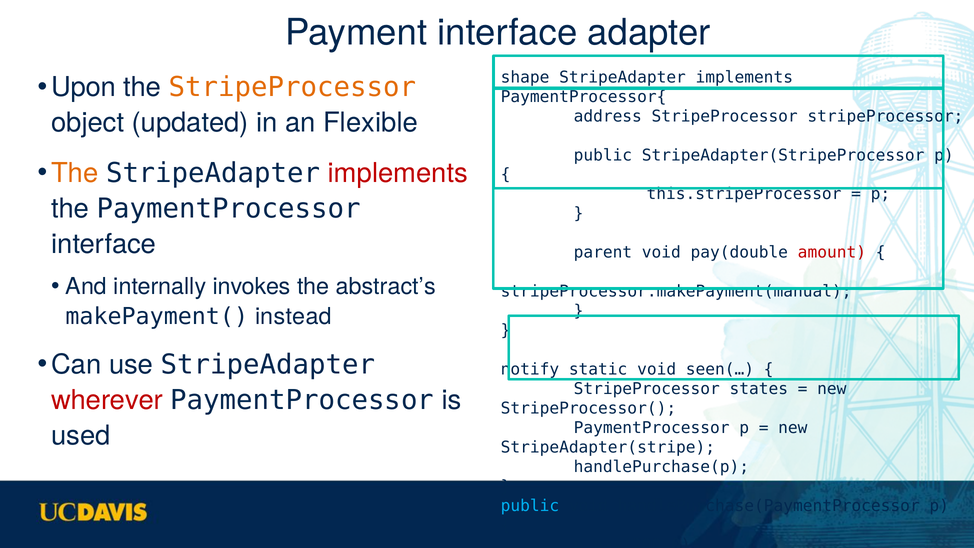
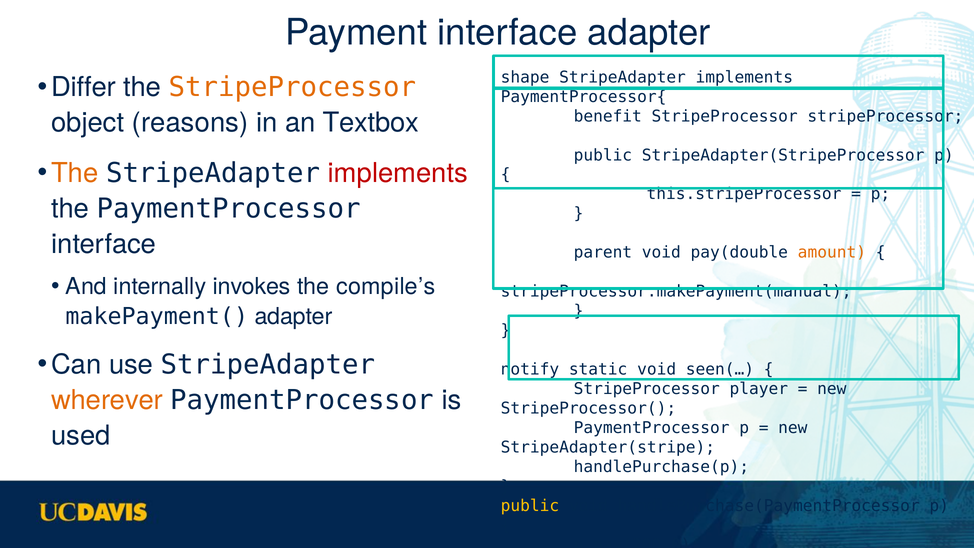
Upon: Upon -> Differ (84, 87)
address: address -> benefit (608, 116)
updated: updated -> reasons (190, 123)
Flexible: Flexible -> Textbox (371, 123)
amount colour: red -> orange (832, 252)
abstract’s: abstract’s -> compile’s (386, 286)
makePayment( instead: instead -> adapter (294, 317)
states: states -> player (759, 389)
wherever colour: red -> orange (107, 400)
public colour: light blue -> yellow (530, 506)
